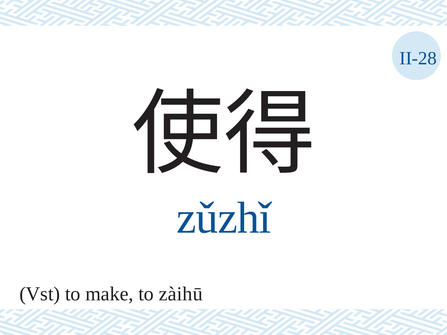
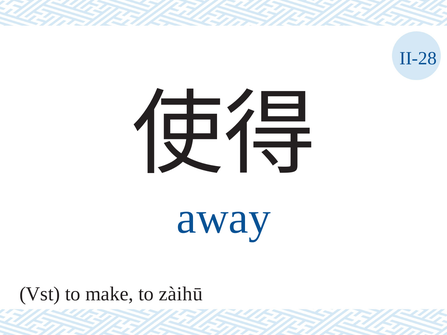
zǔzhǐ: zǔzhǐ -> away (224, 218)
